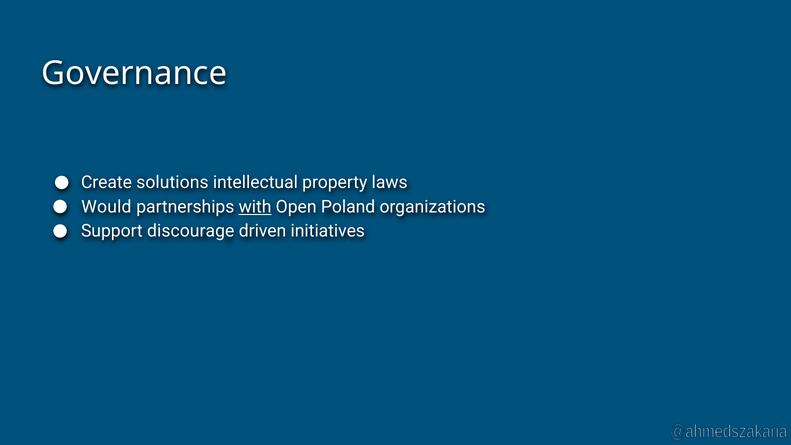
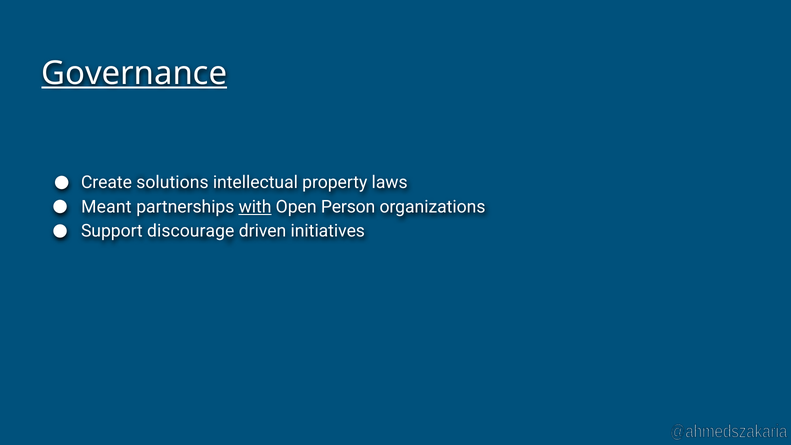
Governance underline: none -> present (134, 74)
Would: Would -> Meant (106, 207)
Poland: Poland -> Person (348, 207)
